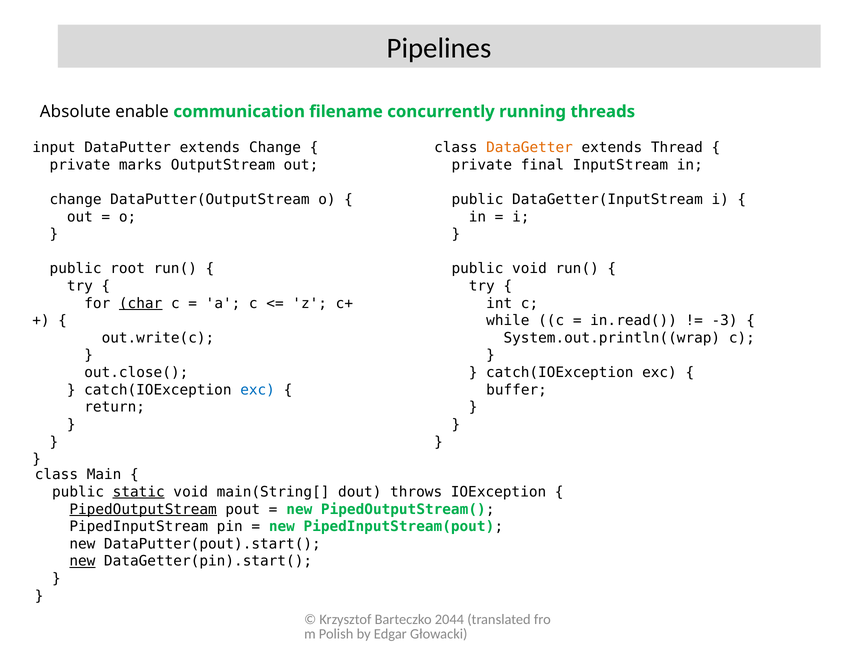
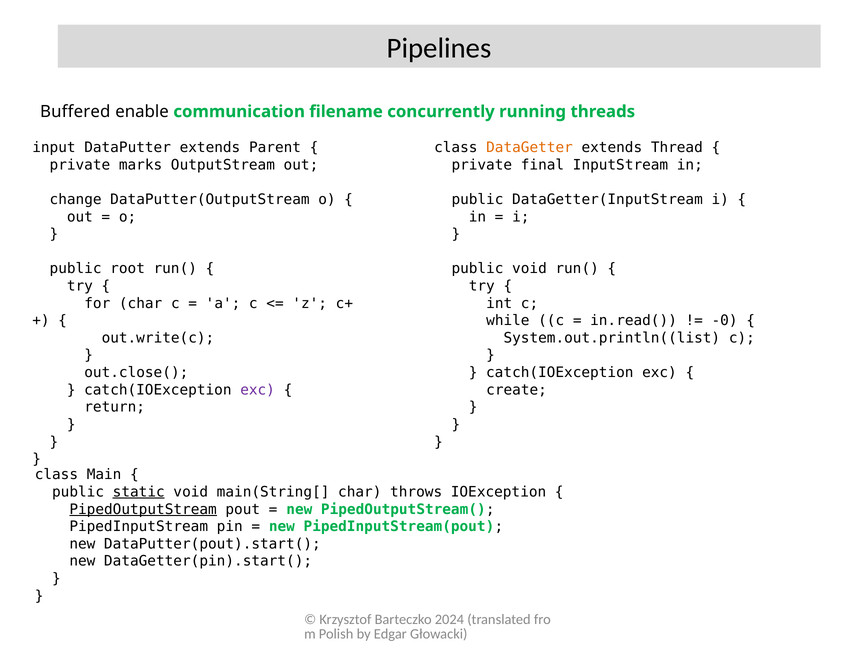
Absolute: Absolute -> Buffered (75, 112)
extends Change: Change -> Parent (275, 148)
char underline: present -> none (141, 303)
-3: -3 -> -0 (725, 321)
System.out.println((wrap: System.out.println((wrap -> System.out.println((list (612, 338)
exc colour: blue -> purple (258, 390)
buffer: buffer -> create (517, 390)
main(String[ dout: dout -> char (360, 492)
new underline: present -> none (82, 561)
2044: 2044 -> 2024 (449, 619)
